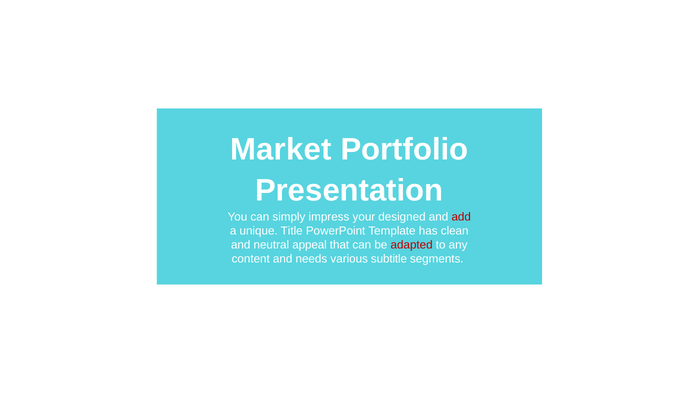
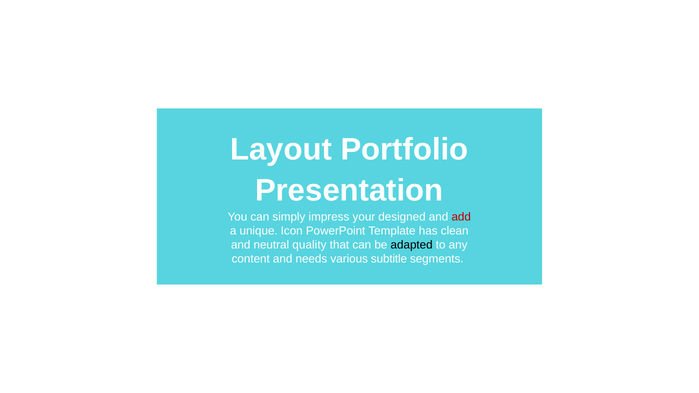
Market: Market -> Layout (281, 149)
Title: Title -> Icon (292, 231)
appeal: appeal -> quality (309, 245)
adapted colour: red -> black (412, 245)
